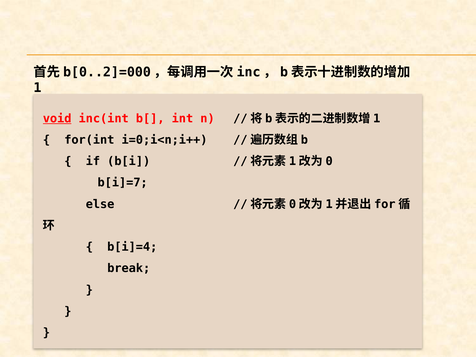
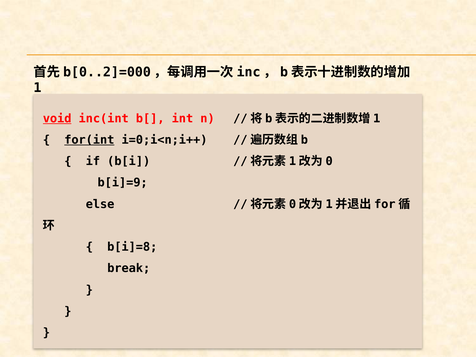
for(int underline: none -> present (89, 140)
b[i]=7: b[i]=7 -> b[i]=9 (123, 183)
b[i]=4: b[i]=4 -> b[i]=8 (132, 247)
